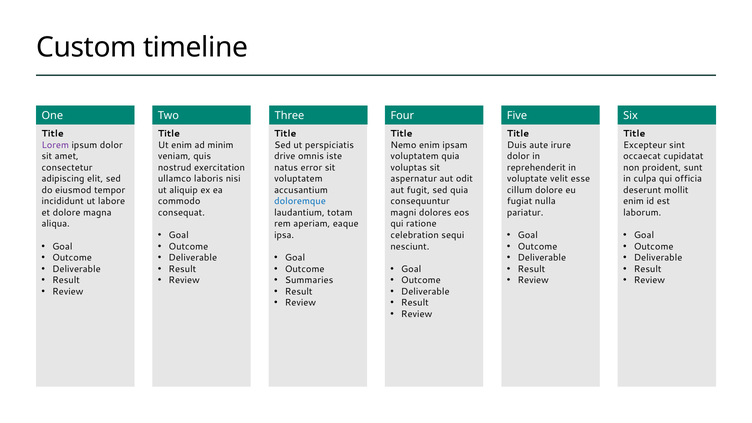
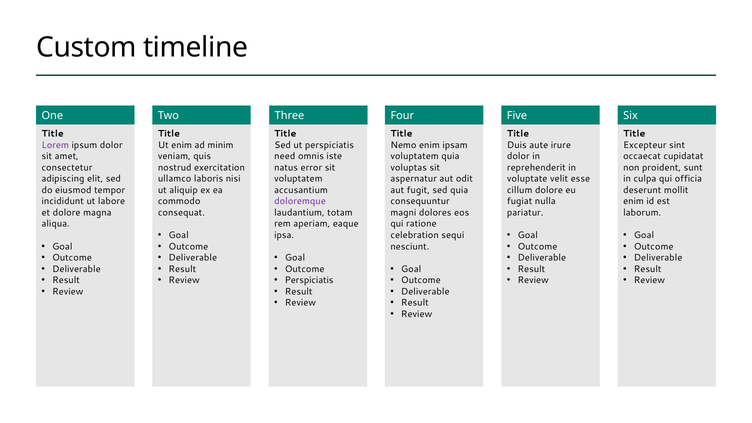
drive: drive -> need (285, 156)
doloremque colour: blue -> purple (300, 201)
Summaries: Summaries -> Perspiciatis (309, 280)
